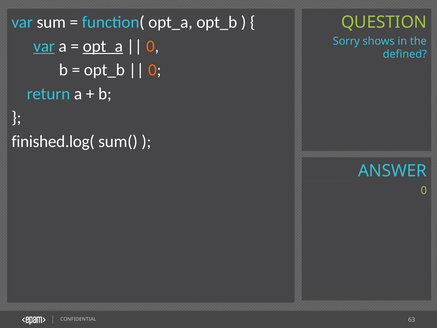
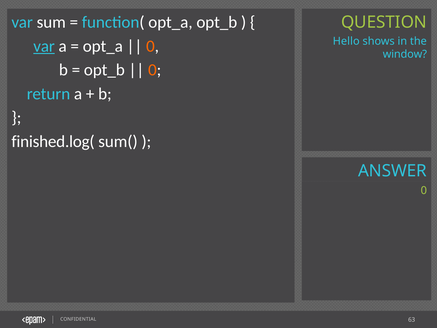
Sorry: Sorry -> Hello (346, 41)
opt_a underline: present -> none (103, 46)
defined: defined -> window (405, 54)
